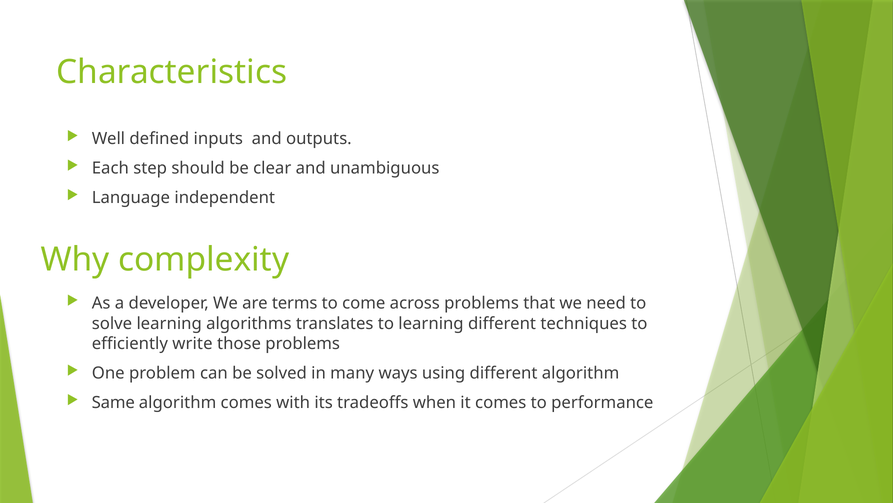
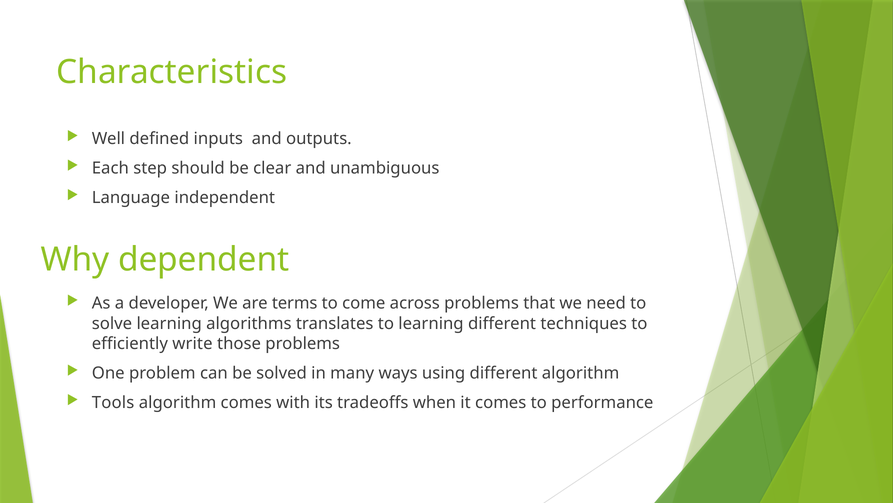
complexity: complexity -> dependent (204, 259)
Same: Same -> Tools (113, 402)
